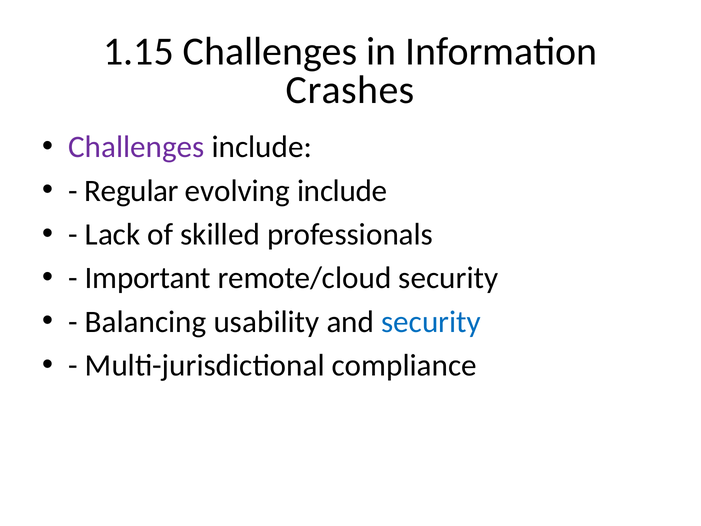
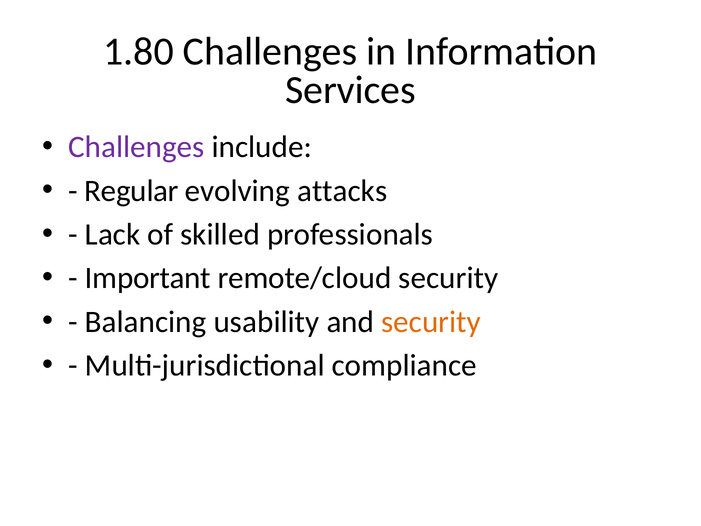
1.15: 1.15 -> 1.80 (138, 52)
Crashes: Crashes -> Services (350, 90)
evolving include: include -> attacks (342, 191)
security colour: blue -> orange (431, 322)
